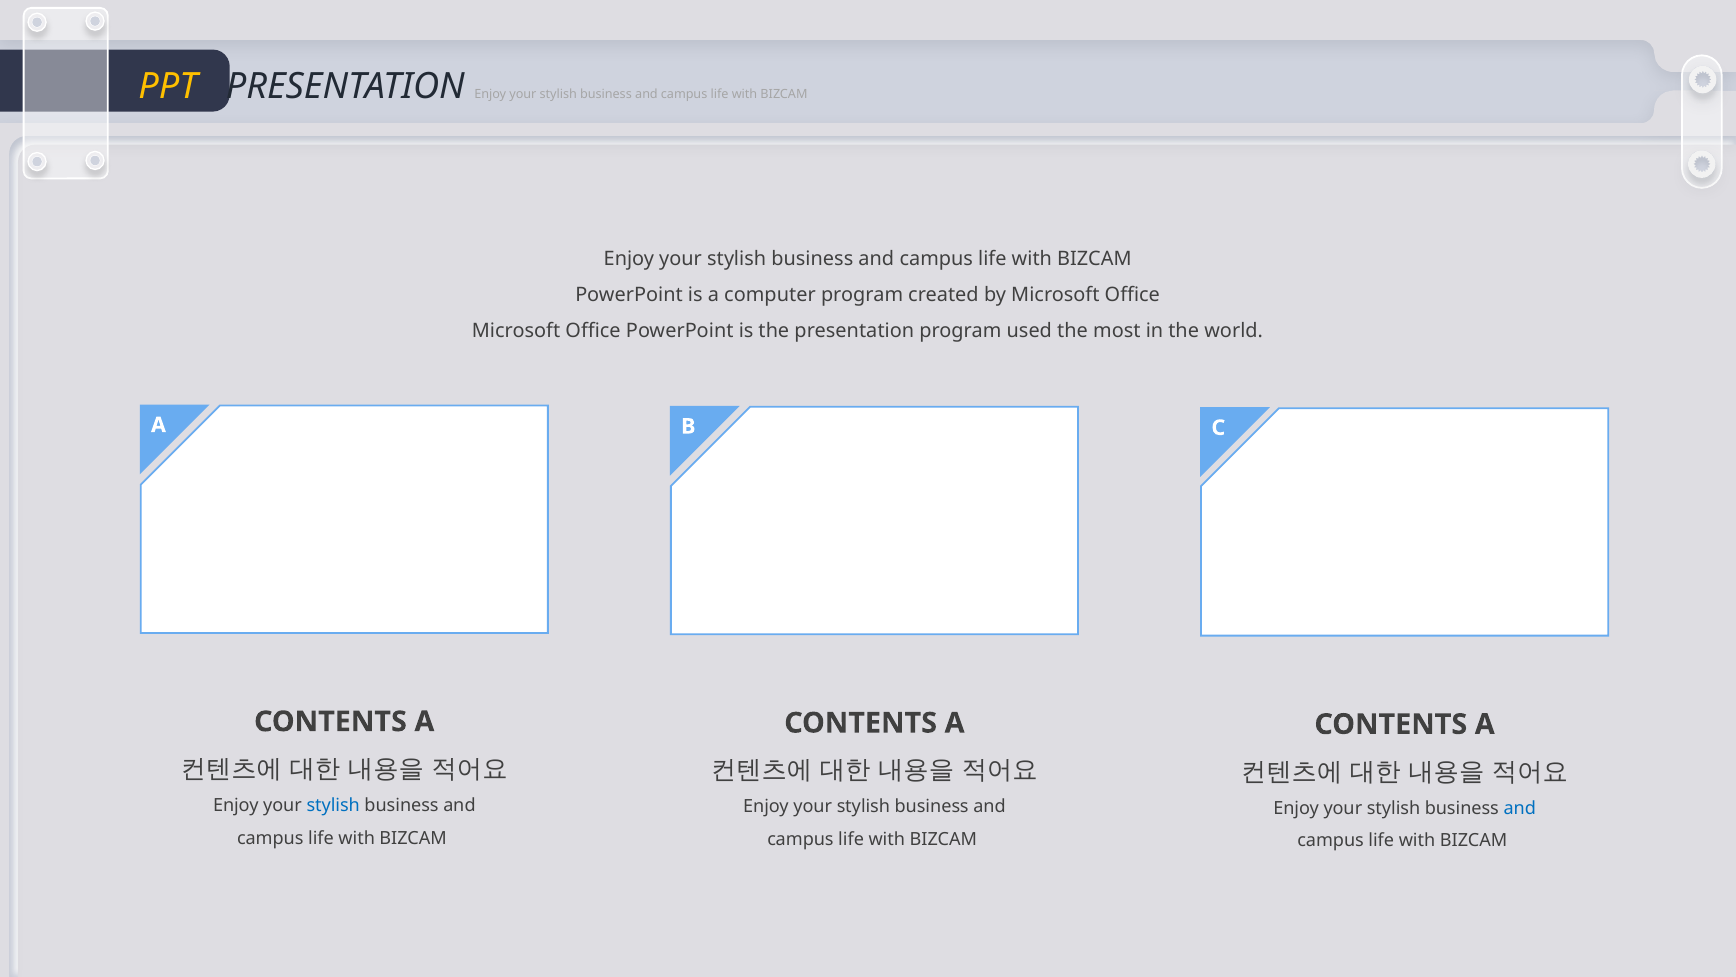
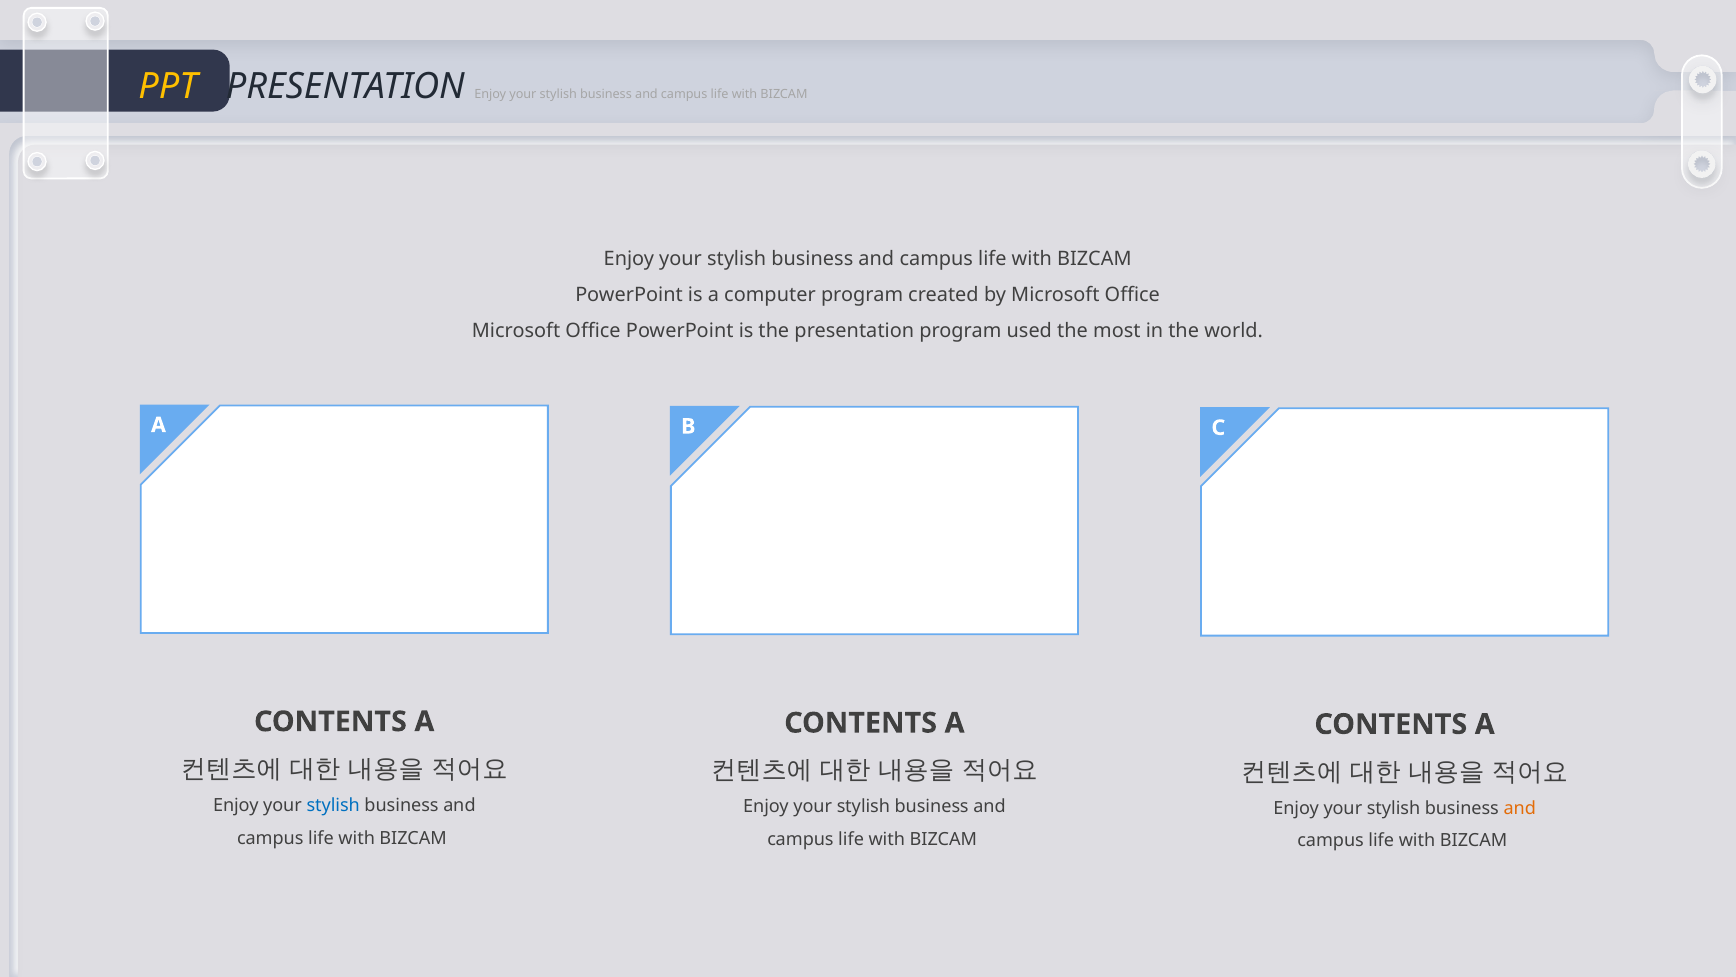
and colour: blue -> orange (1520, 808)
